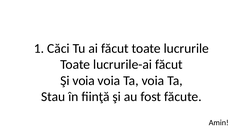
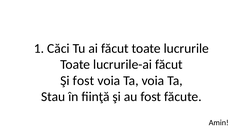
Şi voia: voia -> fost (83, 81)
